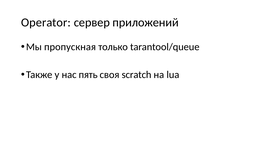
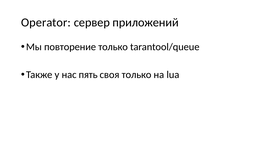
пропускная: пропускная -> повторение (70, 47)
своя scratch: scratch -> только (137, 75)
